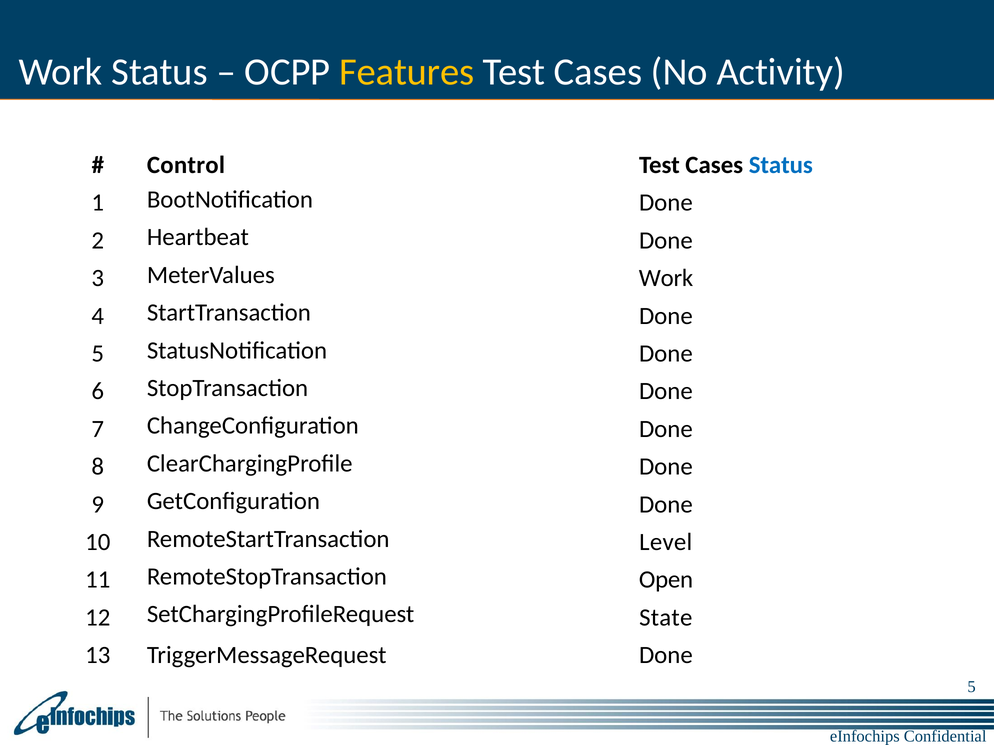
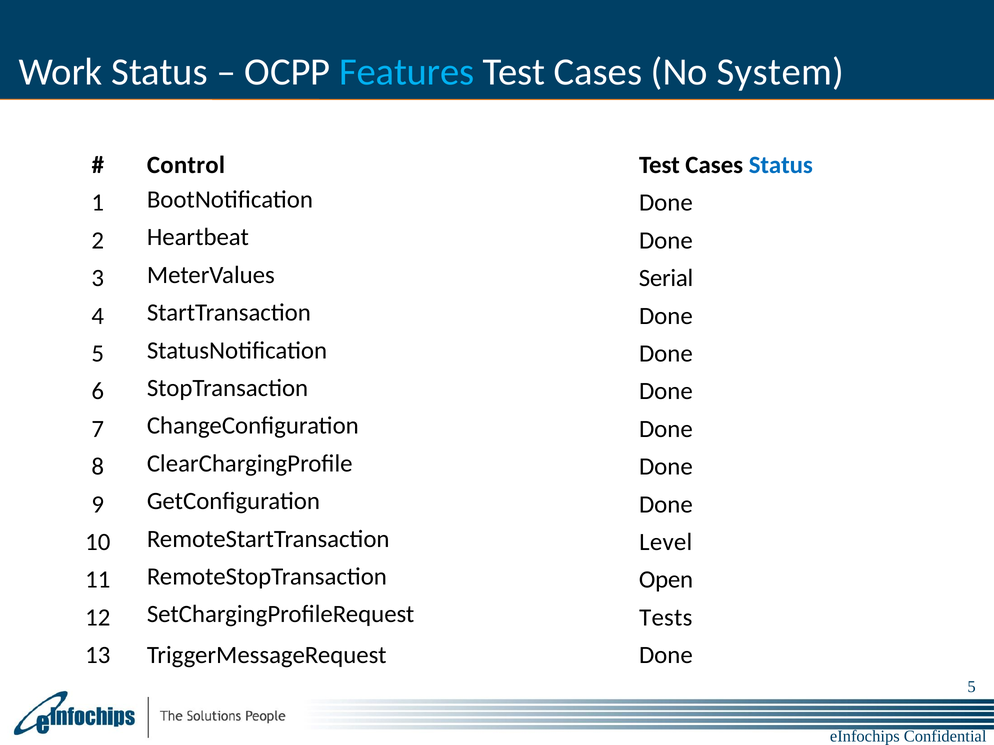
Features colour: yellow -> light blue (407, 72)
Activity: Activity -> System (780, 72)
MeterValues Work: Work -> Serial (666, 278)
State: State -> Tests (666, 618)
